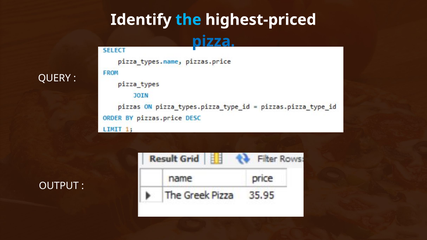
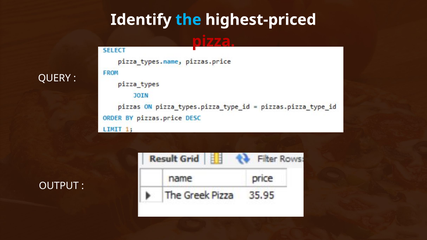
pizza colour: blue -> red (213, 41)
